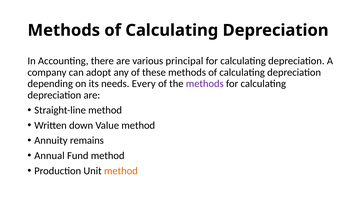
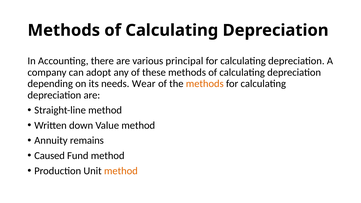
Every: Every -> Wear (144, 84)
methods colour: purple -> orange (205, 84)
Annual: Annual -> Caused (50, 156)
